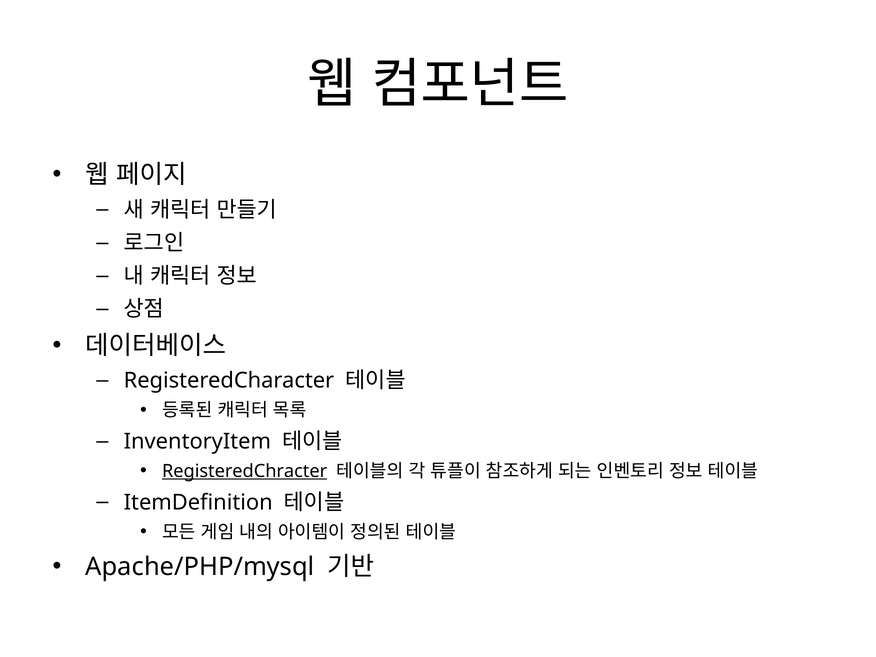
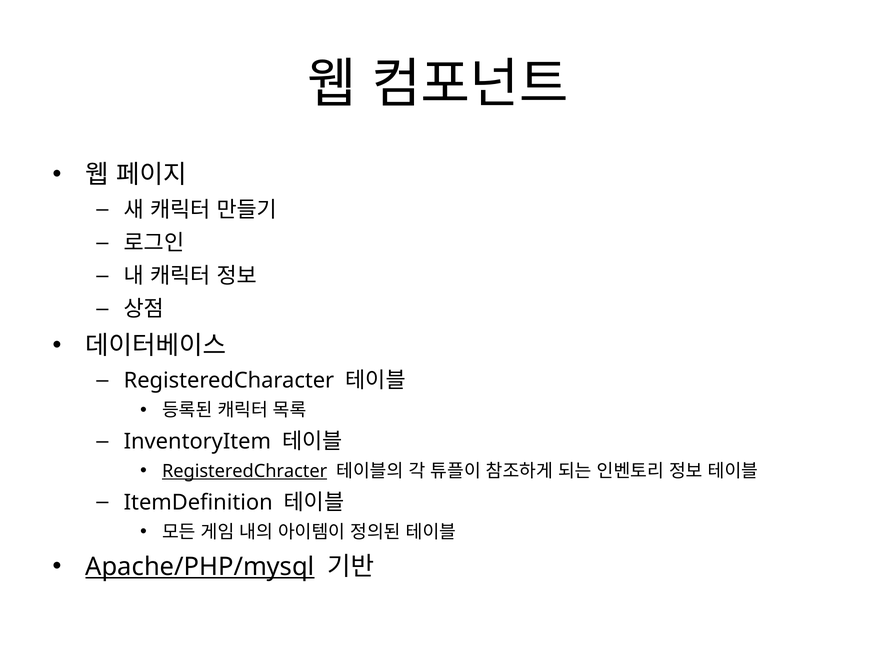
Apache/PHP/mysql underline: none -> present (200, 567)
